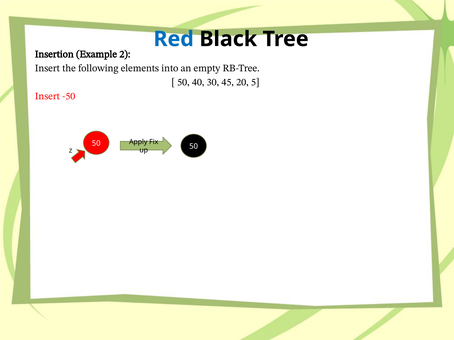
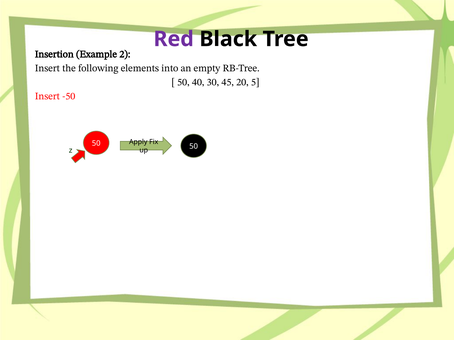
Red colour: blue -> purple (174, 39)
